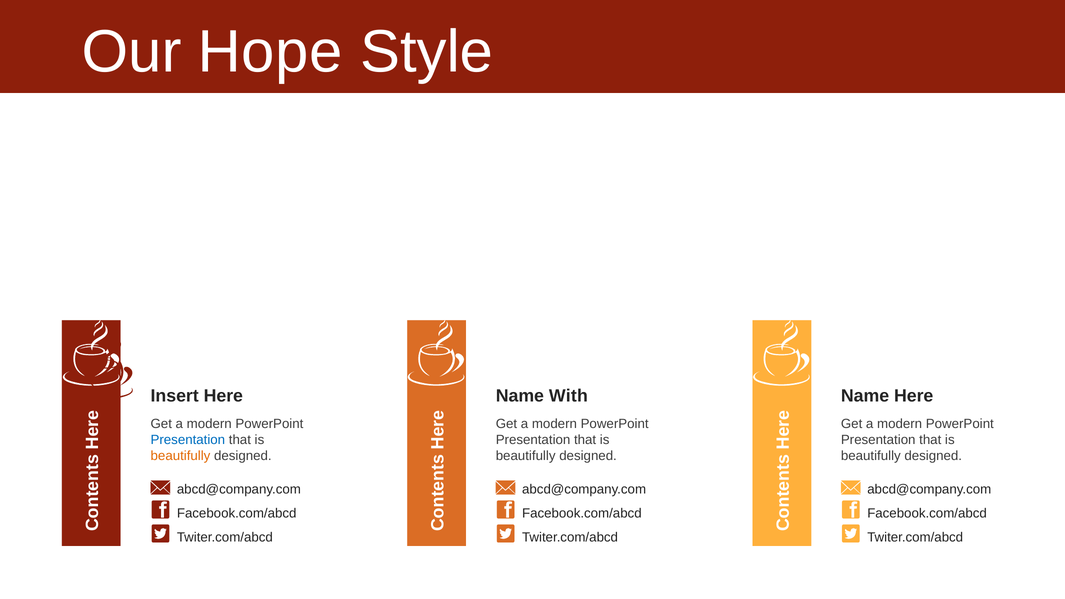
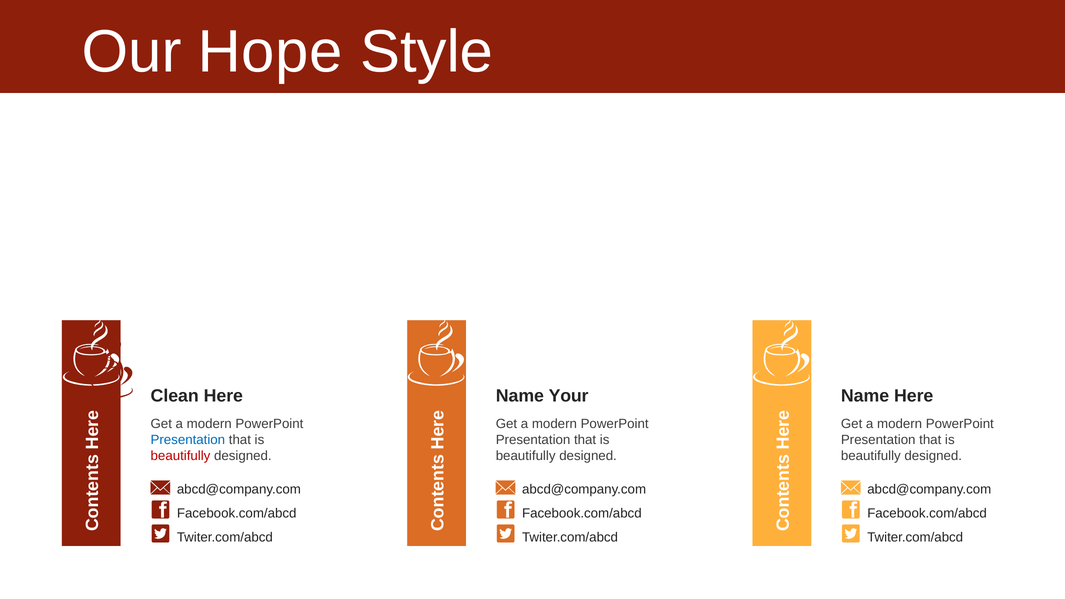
Insert: Insert -> Clean (175, 396)
With: With -> Your (569, 396)
beautifully colour: orange -> red (180, 456)
